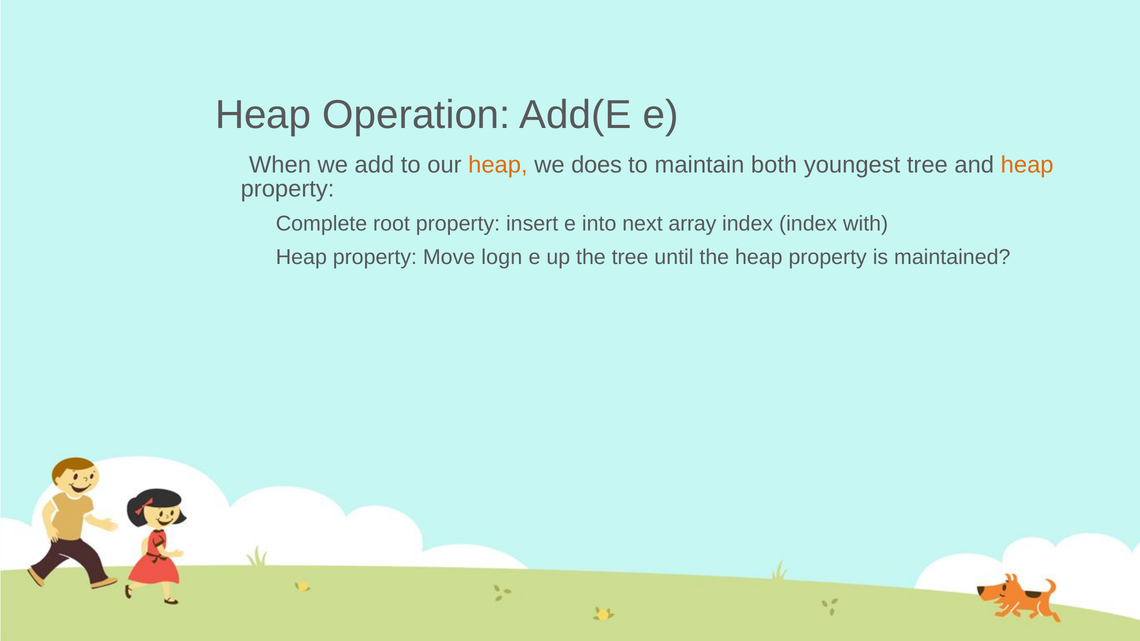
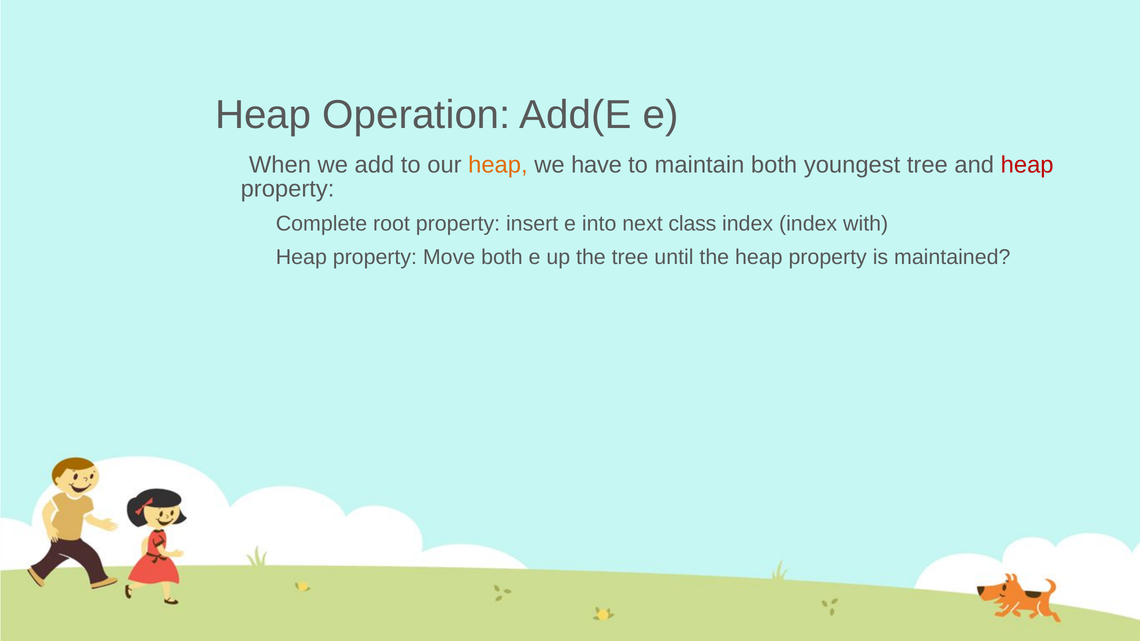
does: does -> have (597, 165)
heap colour: orange -> red (1027, 165)
array: array -> class (692, 224)
Move logn: logn -> both (502, 257)
